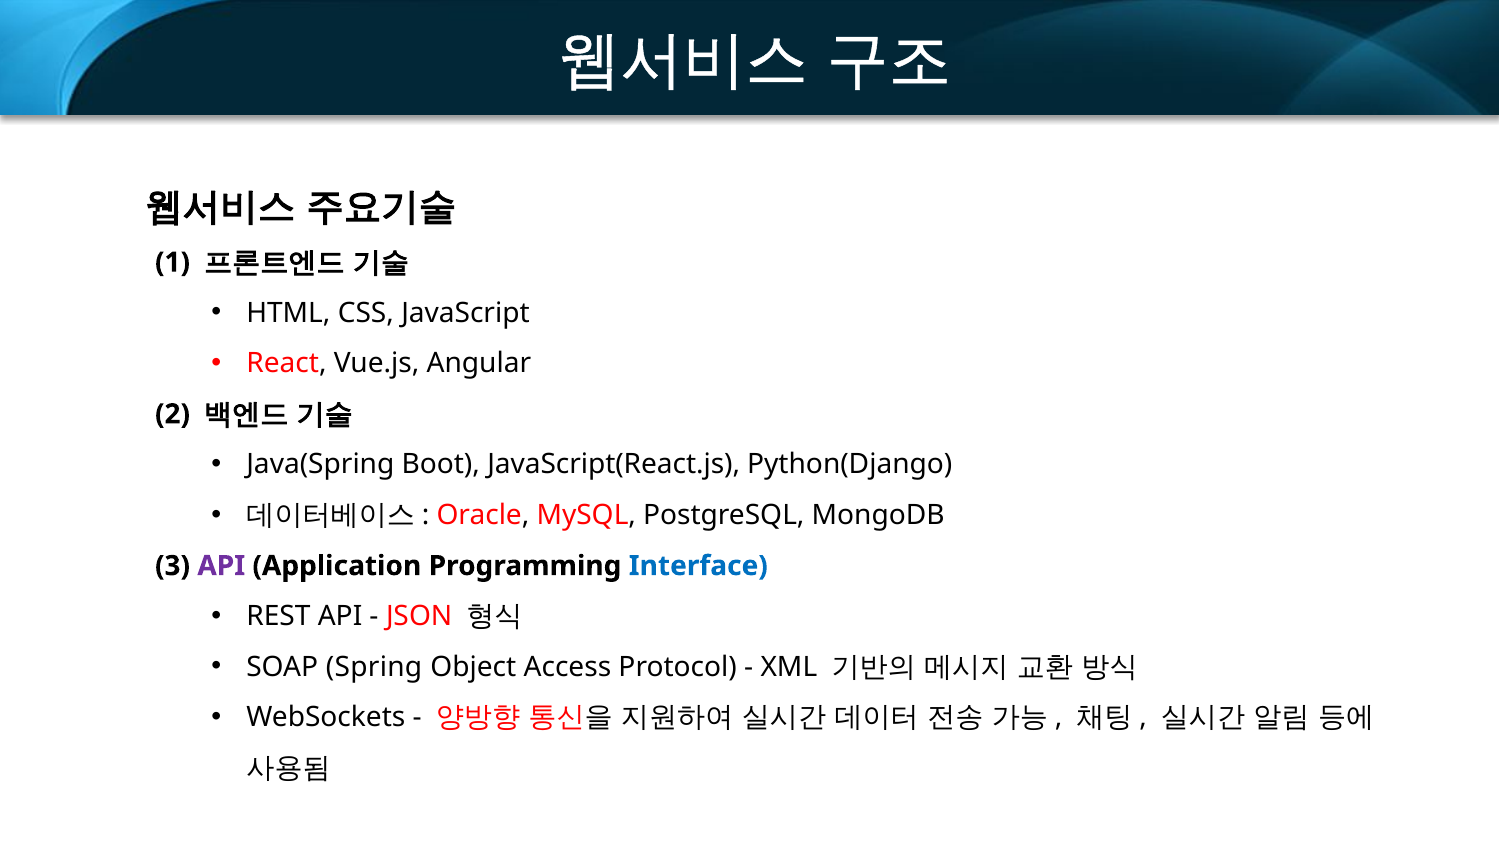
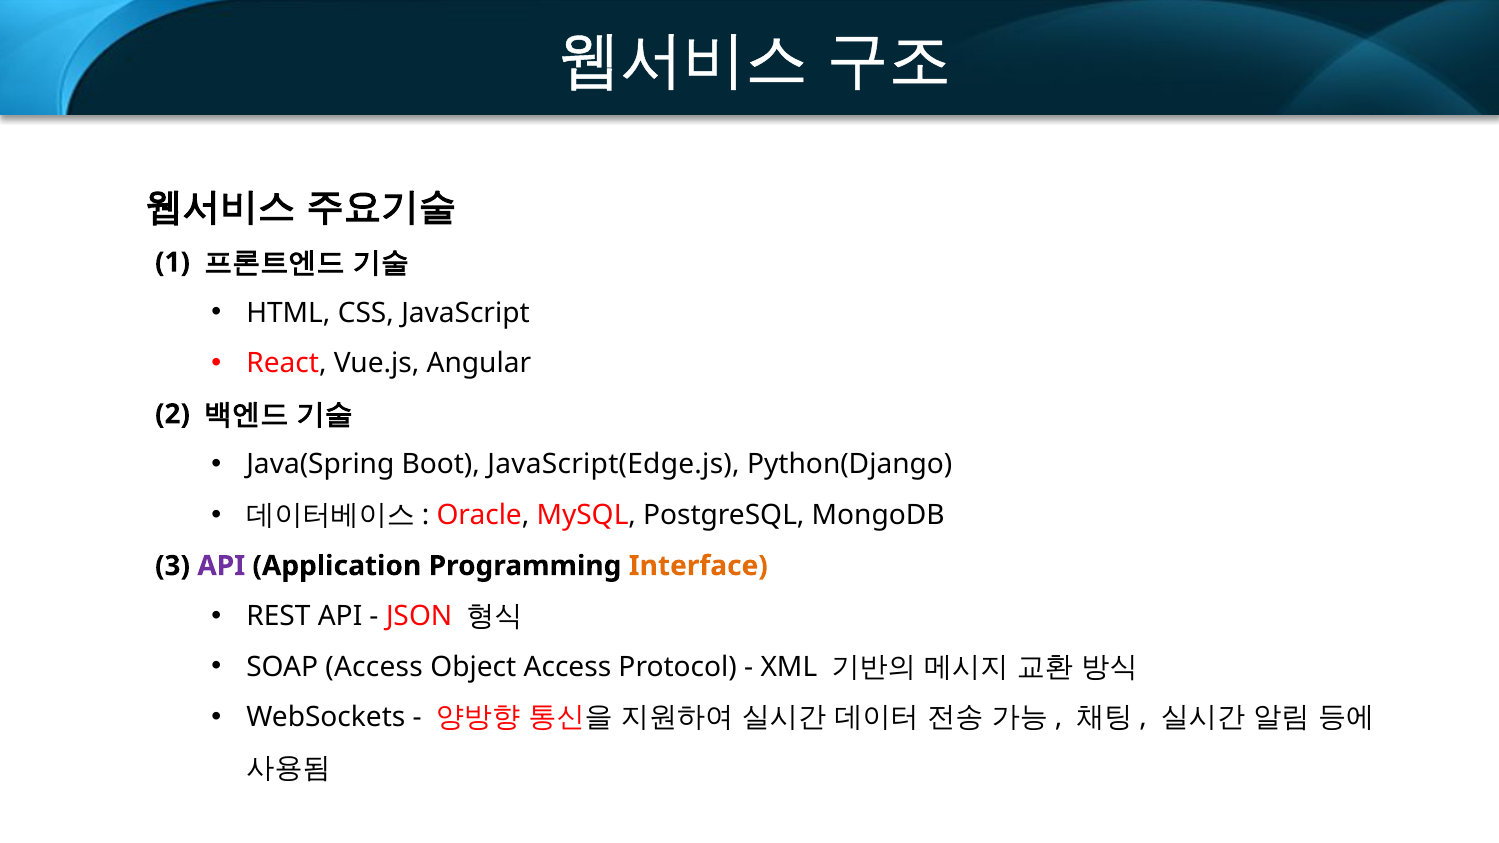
JavaScript(React.js: JavaScript(React.js -> JavaScript(Edge.js (614, 465)
Interface colour: blue -> orange (698, 566)
SOAP Spring: Spring -> Access (374, 667)
